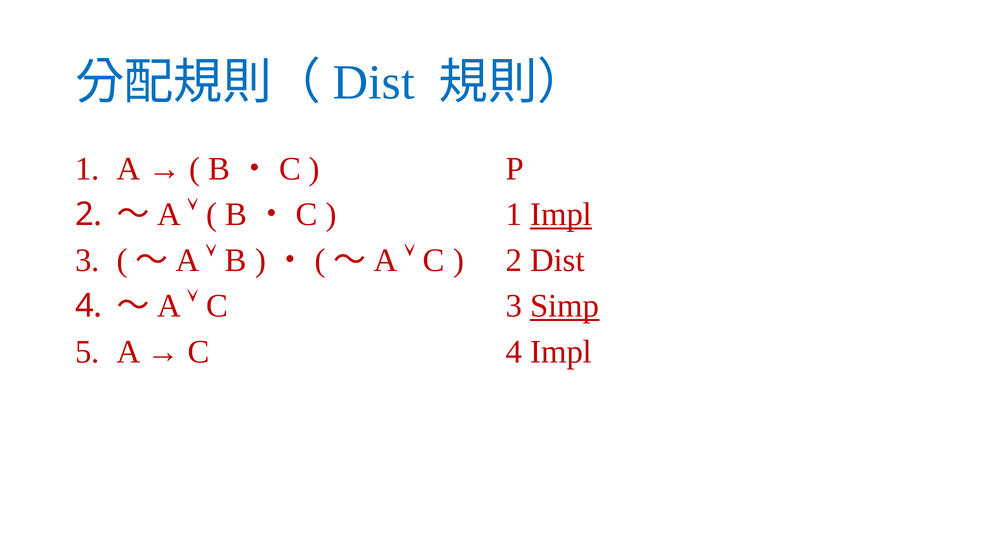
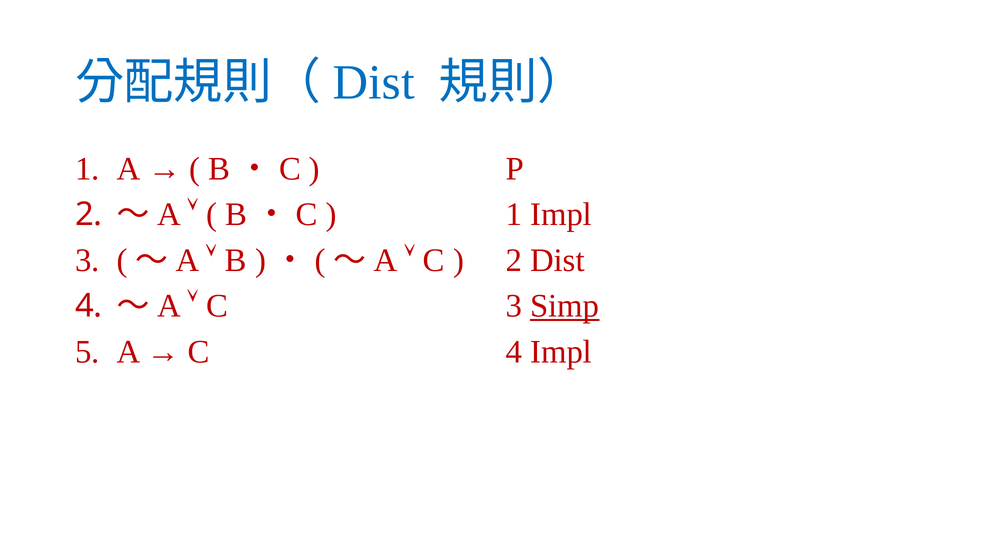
Impl underline: present -> none (561, 214)
